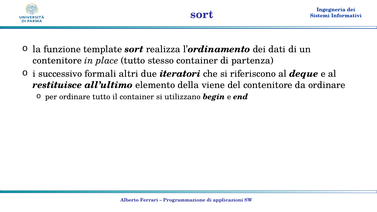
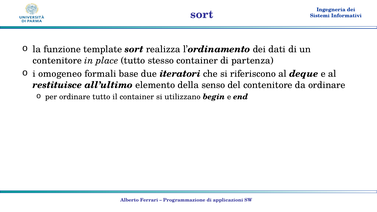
successivo: successivo -> omogeneo (60, 74)
altri: altri -> base (129, 74)
viene: viene -> senso (213, 85)
